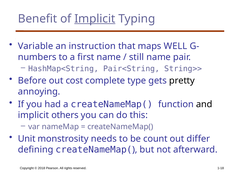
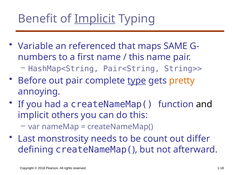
instruction: instruction -> referenced (92, 46)
WELL: WELL -> SAME (176, 46)
still: still -> this (137, 57)
out cost: cost -> pair (74, 81)
type underline: none -> present (137, 81)
pretty colour: black -> orange (182, 81)
Unit: Unit -> Last (27, 139)
